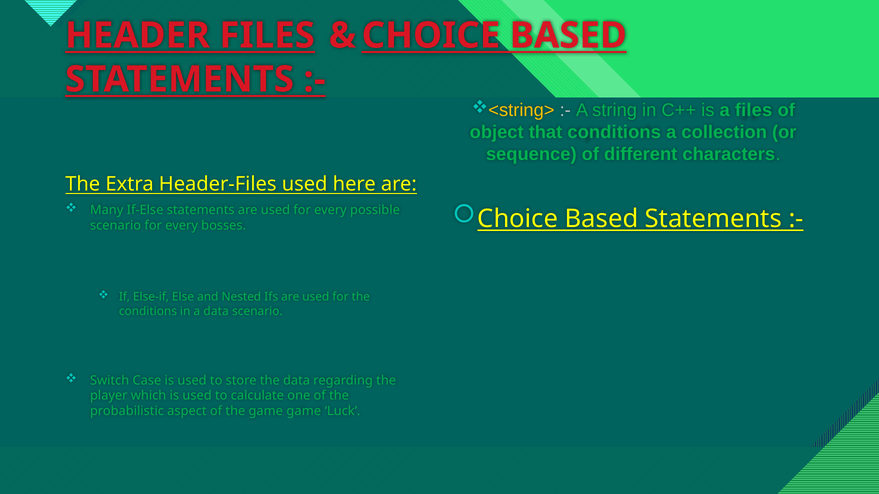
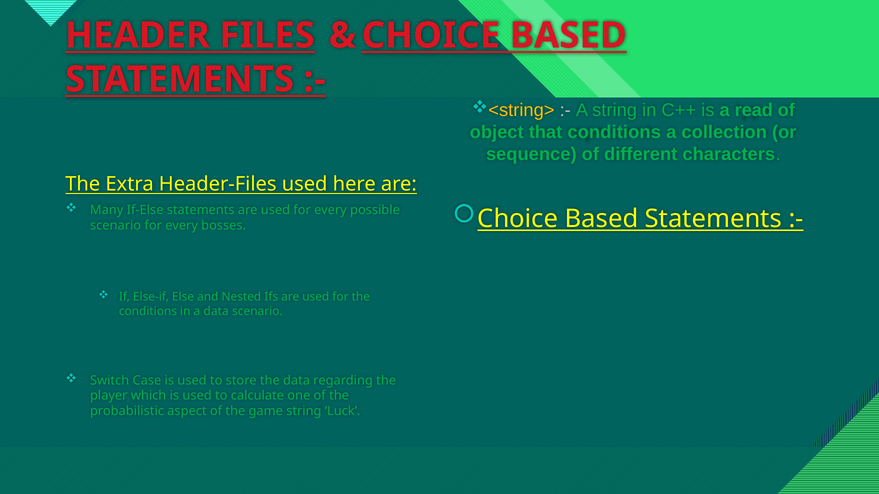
a files: files -> read (754, 110)
game game: game -> string (304, 411)
